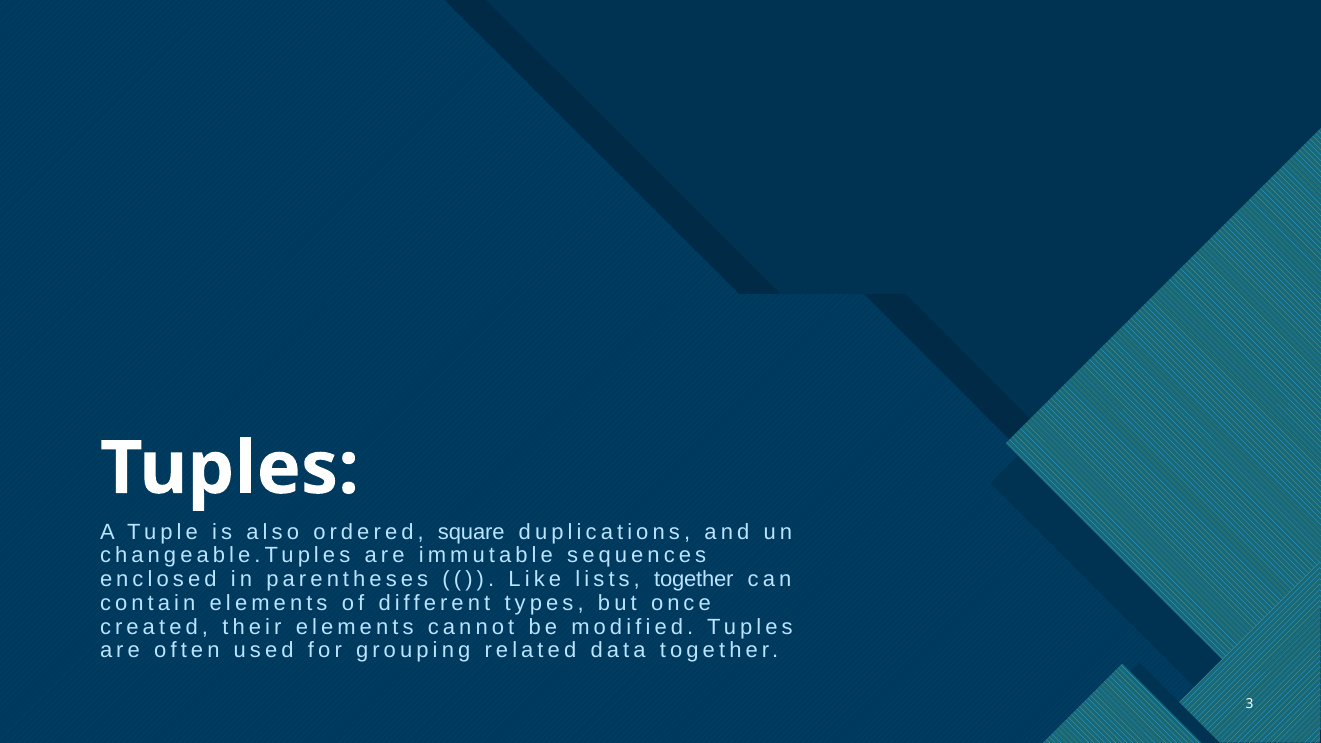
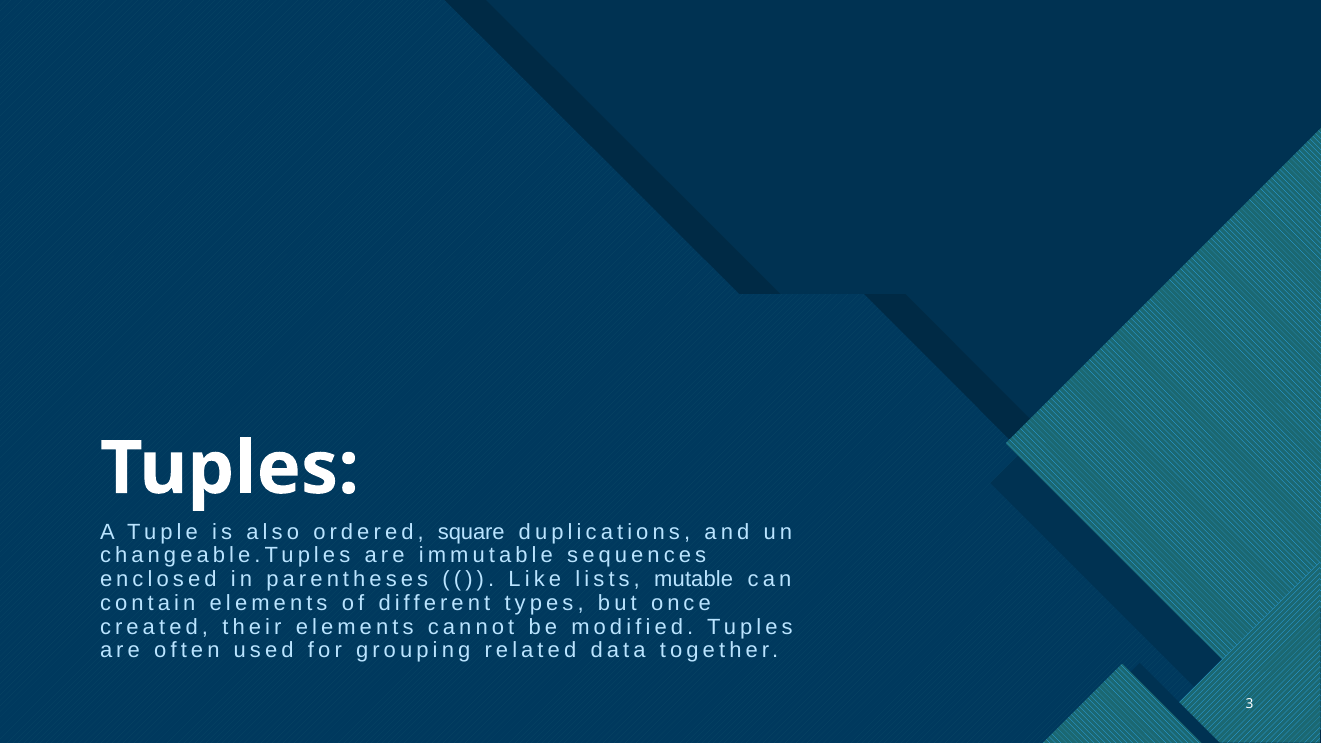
lists together: together -> mutable (694, 579)
